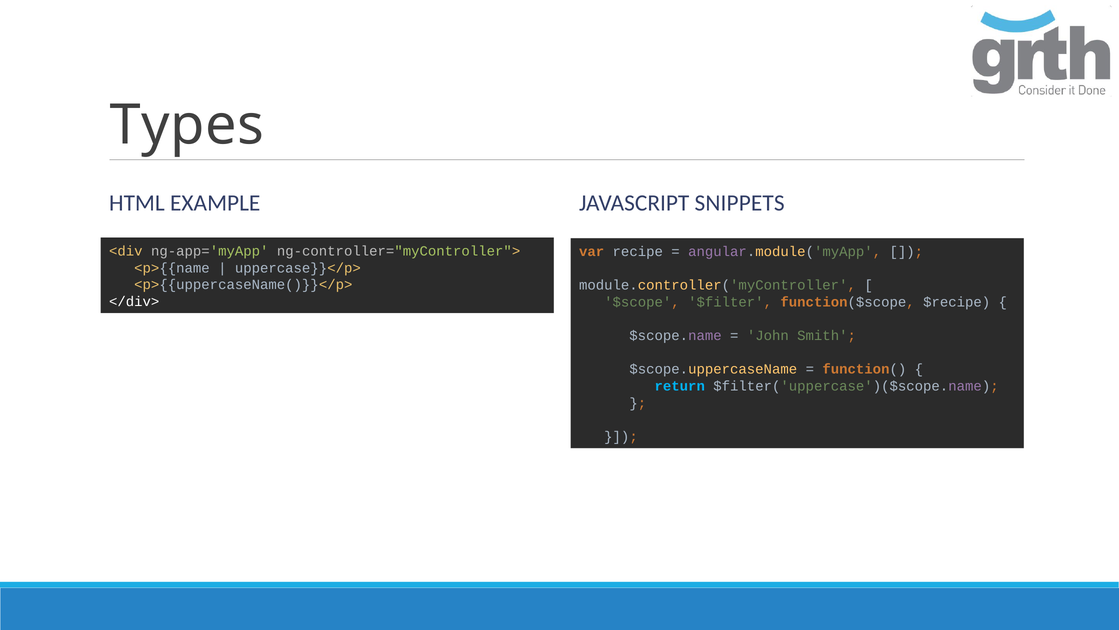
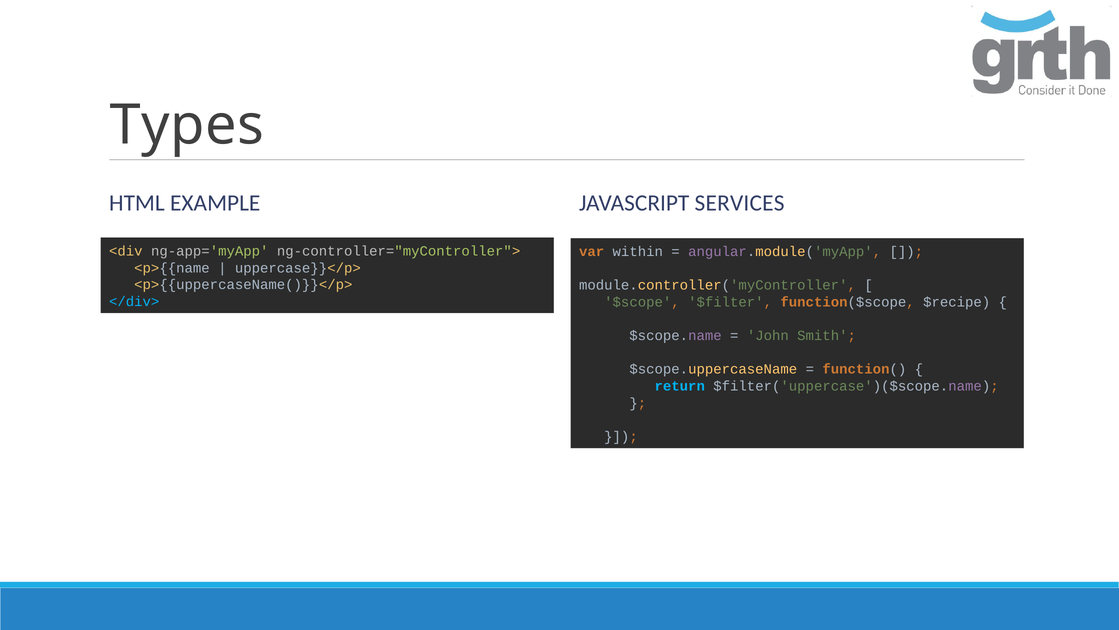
SNIPPETS: SNIPPETS -> SERVICES (740, 203)
recipe: recipe -> within (638, 252)
</div> colour: white -> light blue (134, 301)
